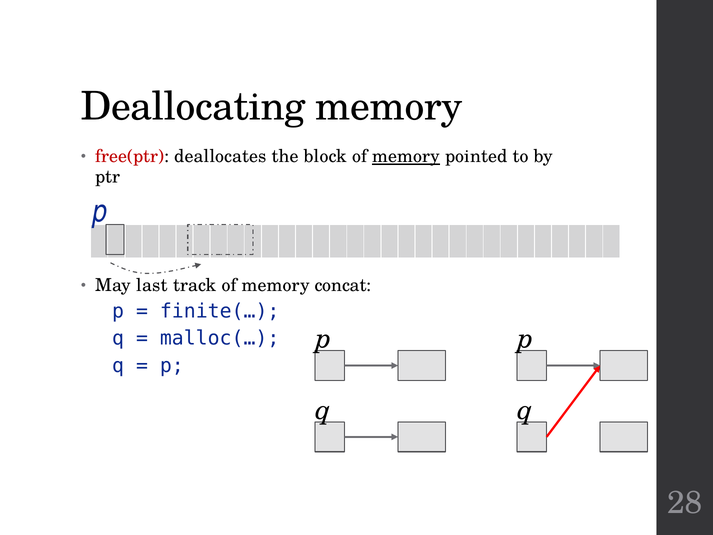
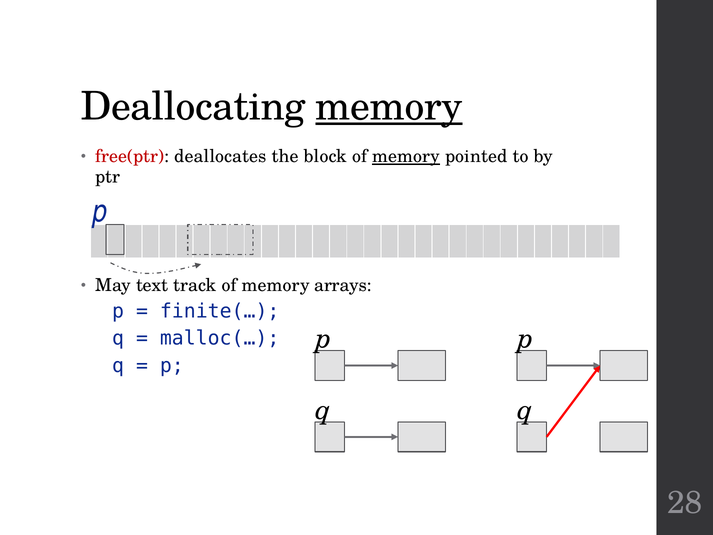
memory underline: none -> present (389, 107)
last: last -> text (152, 285)
concat: concat -> arrays (343, 285)
